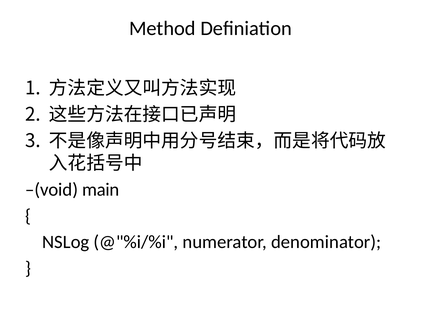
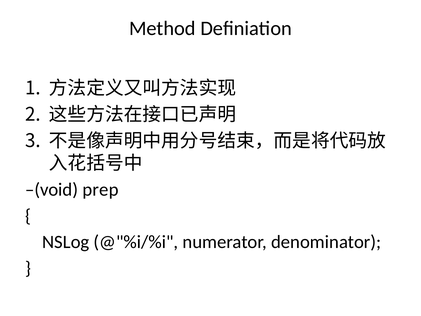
main: main -> prep (101, 189)
